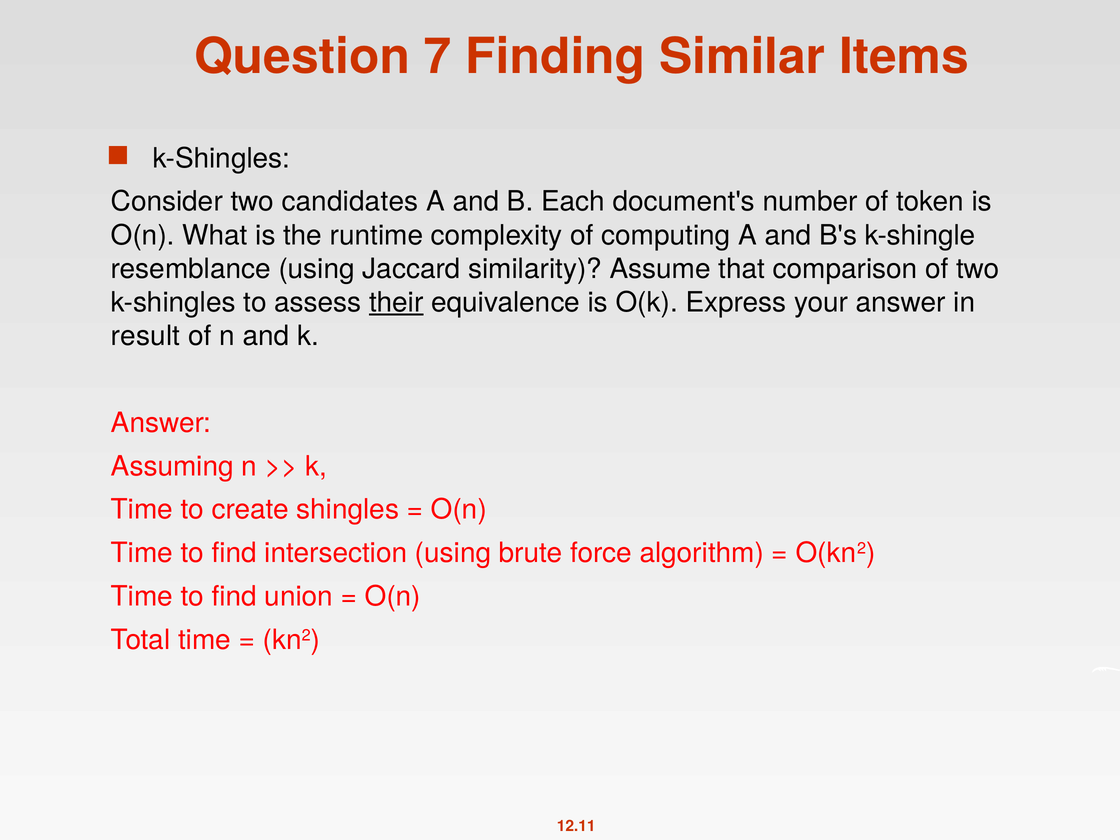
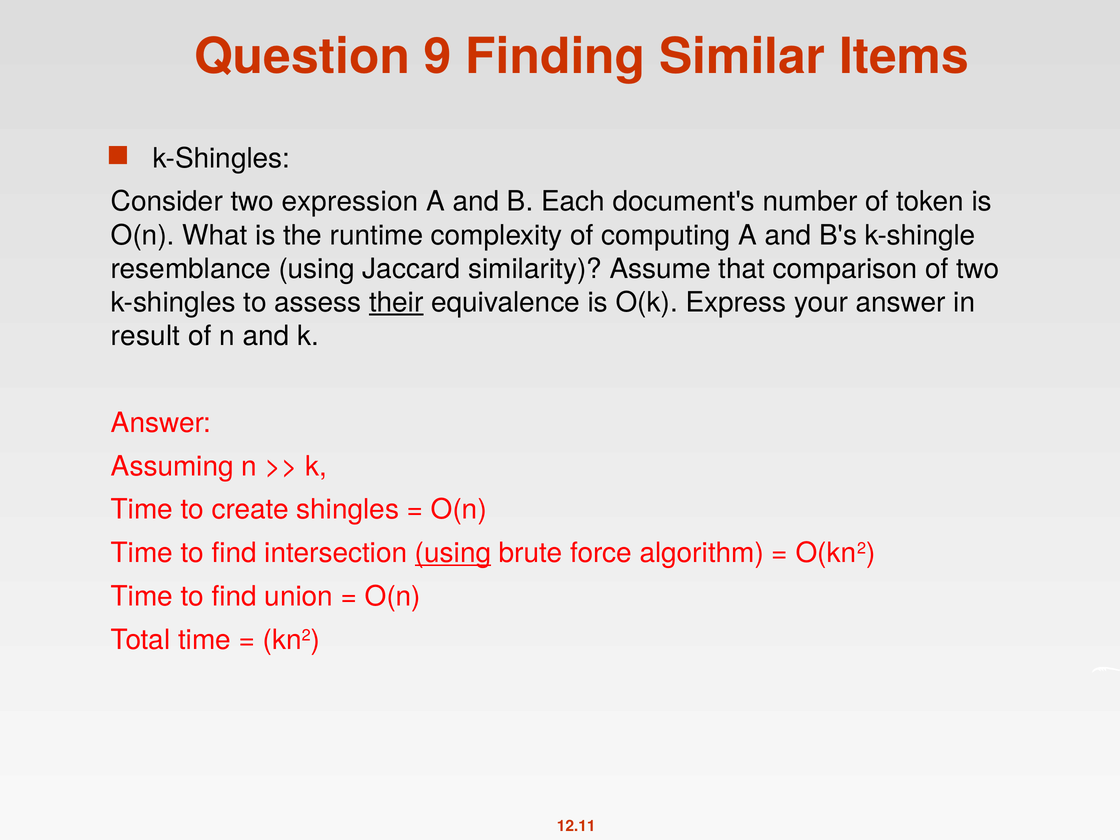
7: 7 -> 9 (438, 57)
candidates: candidates -> expression (350, 202)
using underline: none -> present (453, 553)
